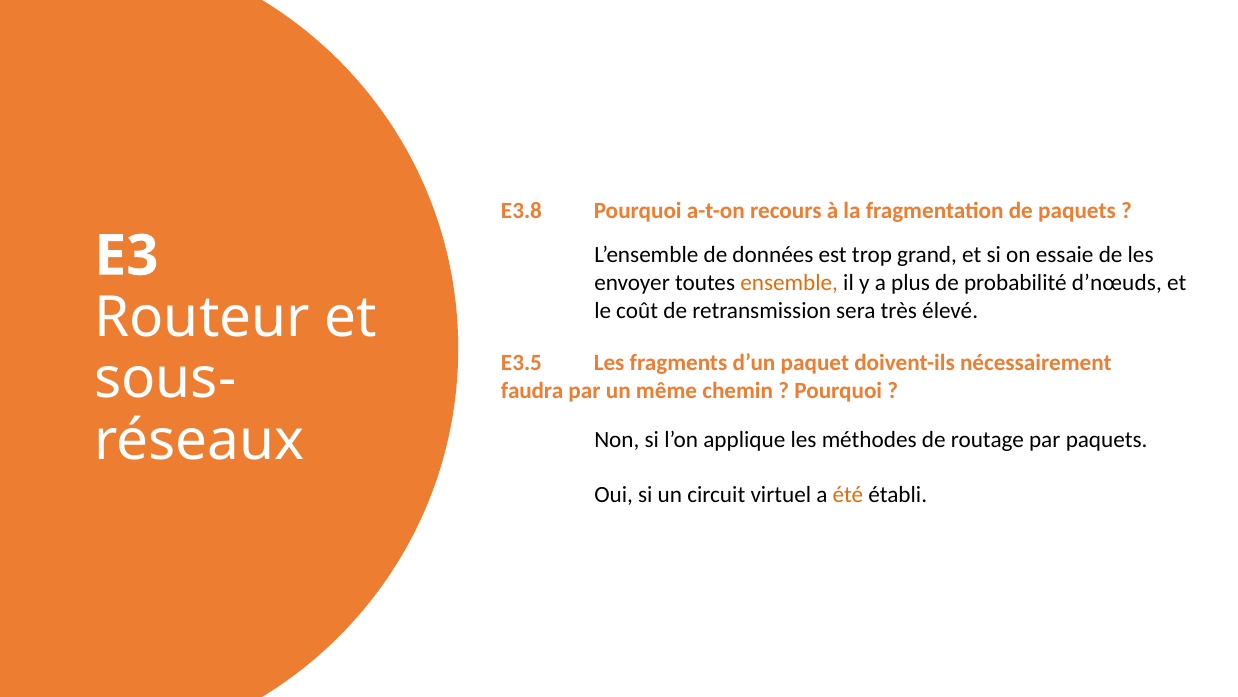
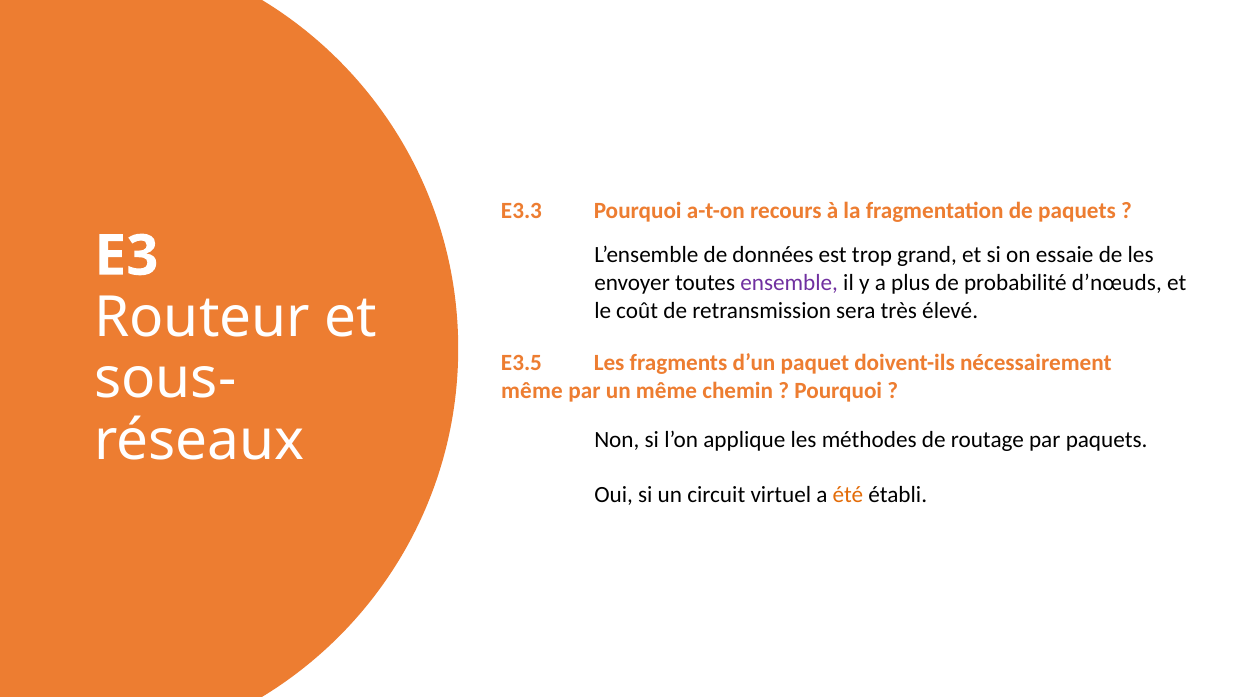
E3.8: E3.8 -> E3.3 (521, 210)
ensemble colour: orange -> purple (789, 283)
faudra: faudra -> même (532, 390)
